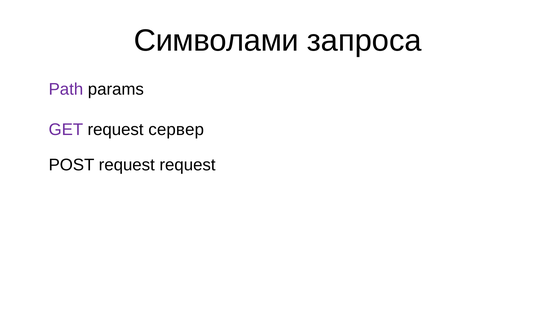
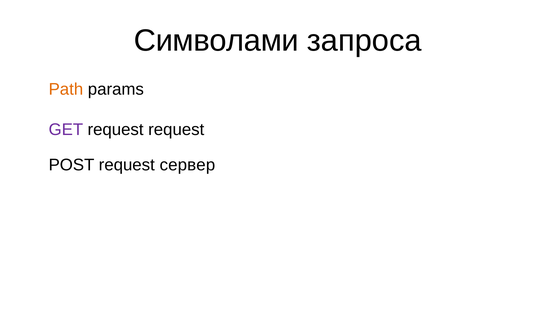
Path colour: purple -> orange (66, 89)
request сервер: сервер -> request (176, 130)
request request: request -> сервер (187, 165)
